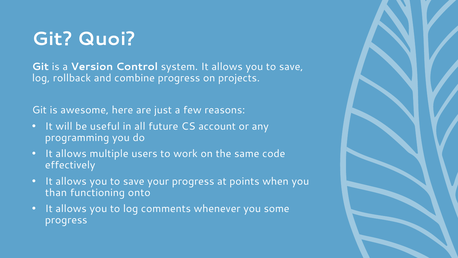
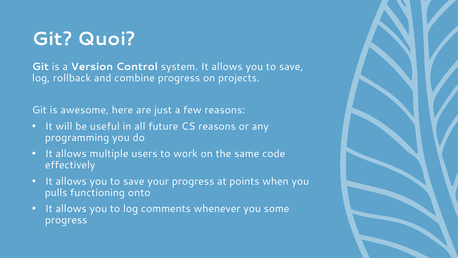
CS account: account -> reasons (217, 126)
than: than -> pulls (56, 192)
